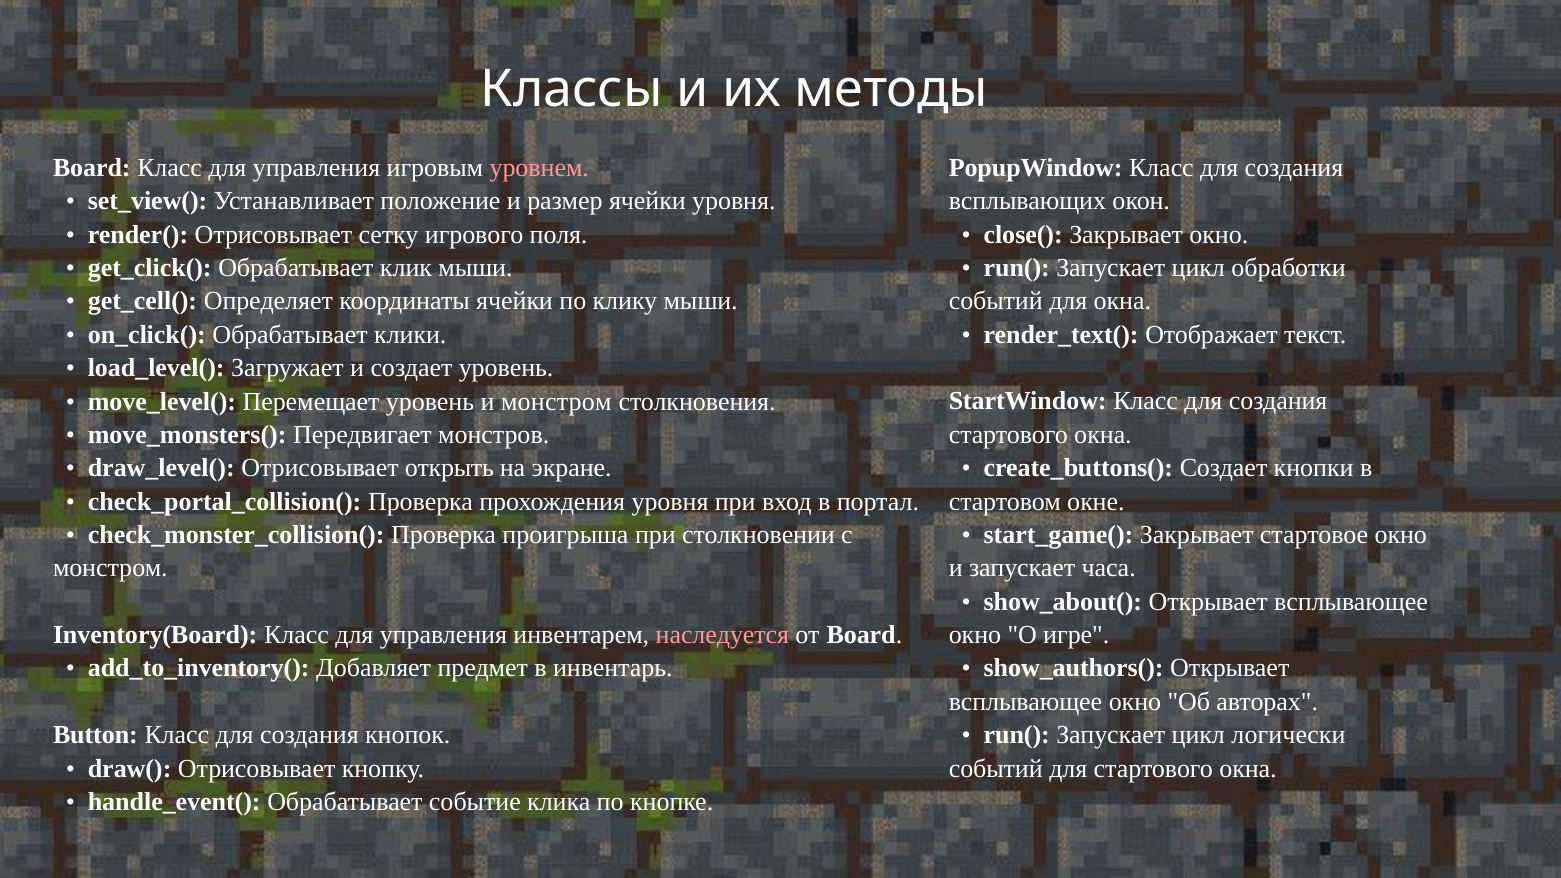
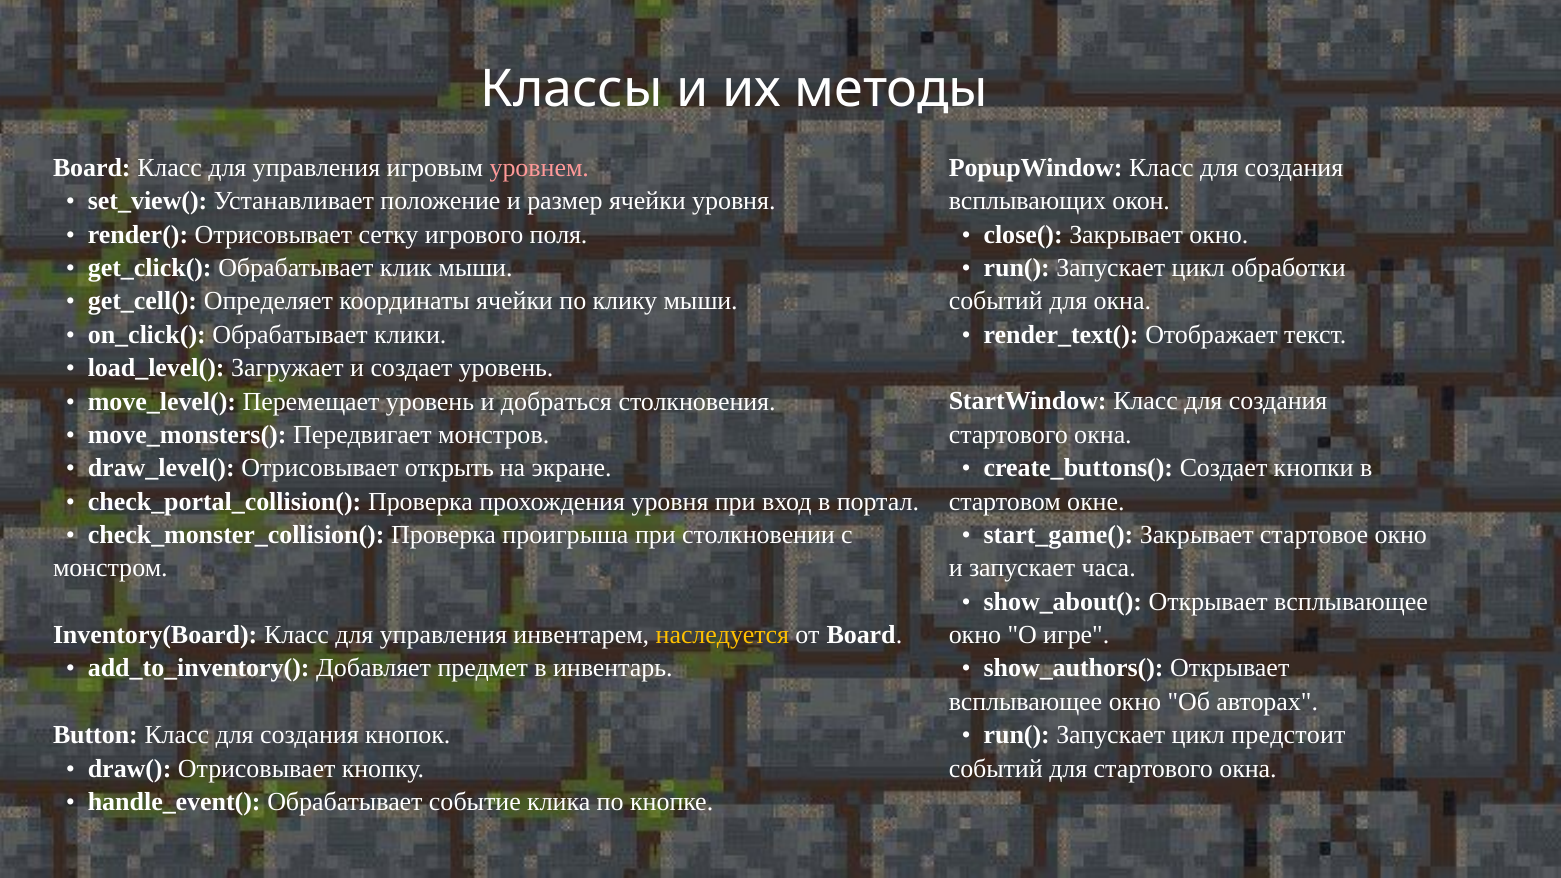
и монстром: монстром -> добраться (556, 401)
наследуется colour: pink -> yellow (722, 635)
логически: логически -> предстоит (1288, 735)
